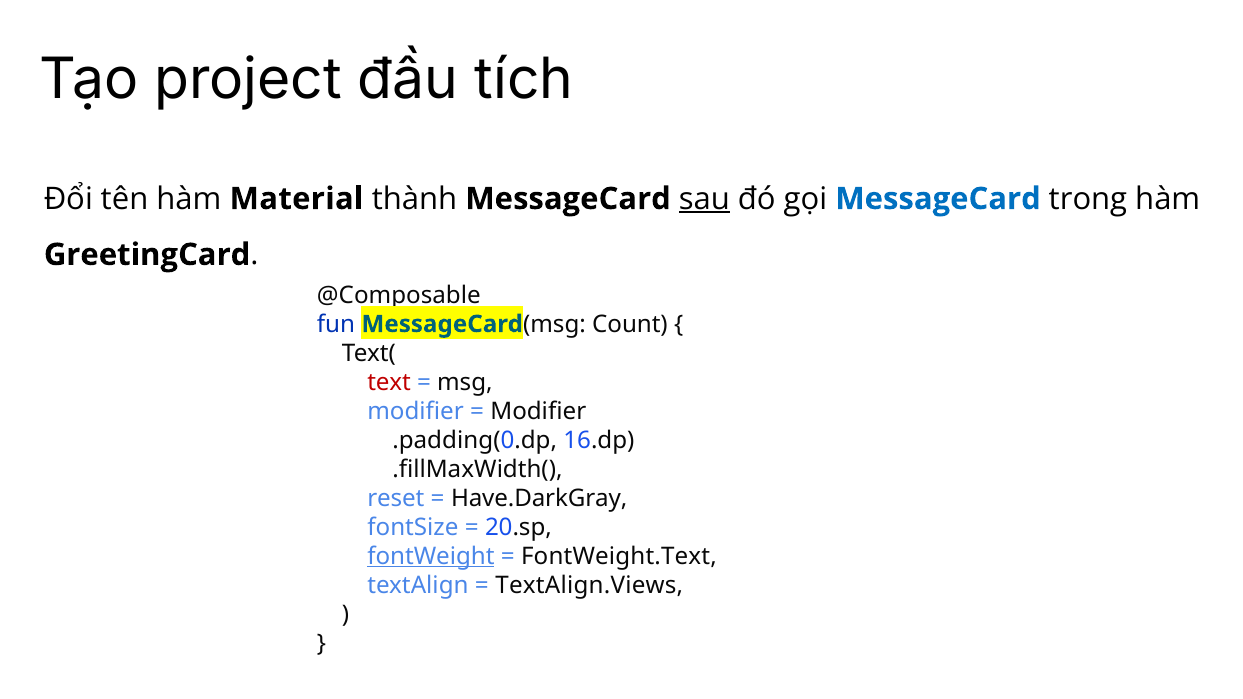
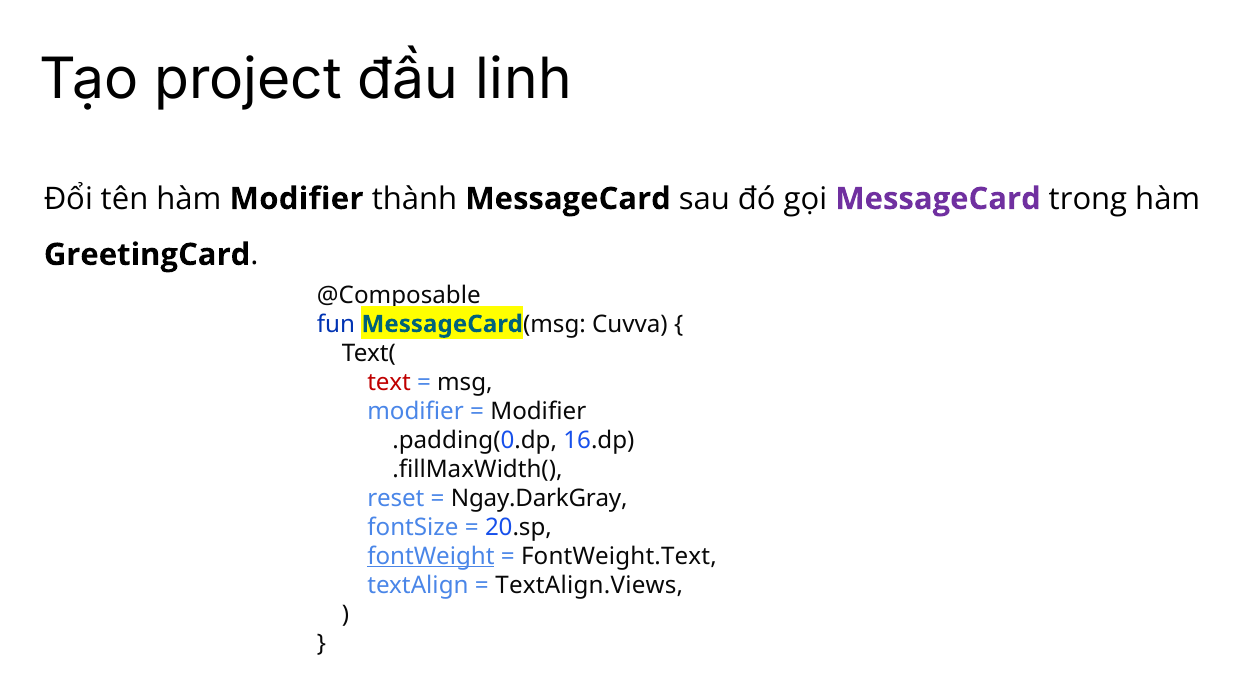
tích: tích -> linh (524, 80)
hàm Material: Material -> Modifier (297, 199)
sau underline: present -> none (704, 199)
MessageCard colour: blue -> purple (938, 199)
Count: Count -> Cuvva (630, 324)
Have.DarkGray: Have.DarkGray -> Ngay.DarkGray (539, 498)
